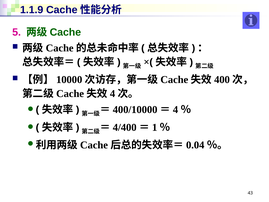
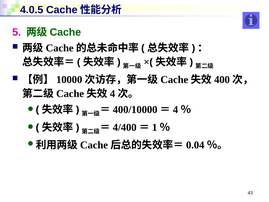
1.1.9: 1.1.9 -> 4.0.5 (32, 10)
